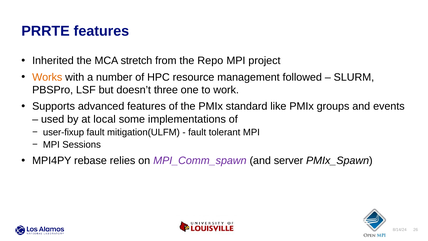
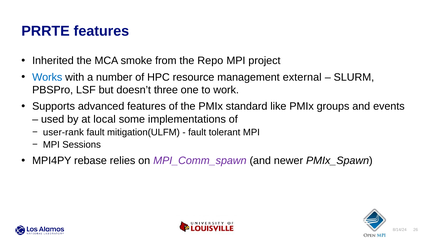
stretch: stretch -> smoke (136, 61)
Works colour: orange -> blue (47, 77)
followed: followed -> external (302, 77)
user-fixup: user-fixup -> user-rank (63, 132)
server: server -> newer (288, 161)
